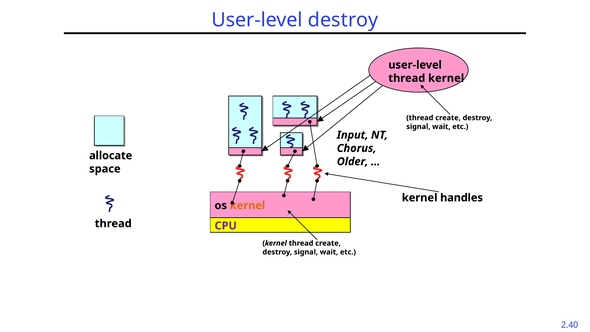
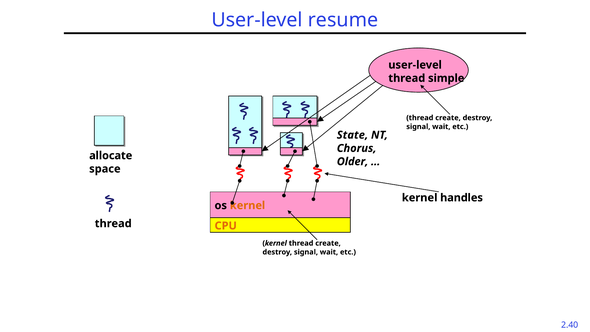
User-level destroy: destroy -> resume (343, 20)
thread kernel: kernel -> simple (446, 78)
Input: Input -> State (352, 135)
CPU colour: purple -> orange (226, 226)
